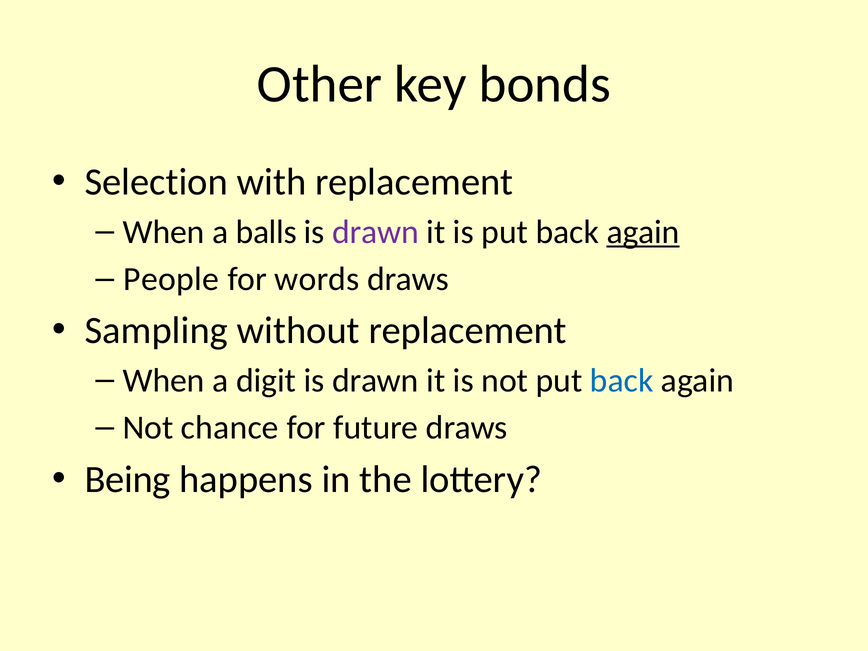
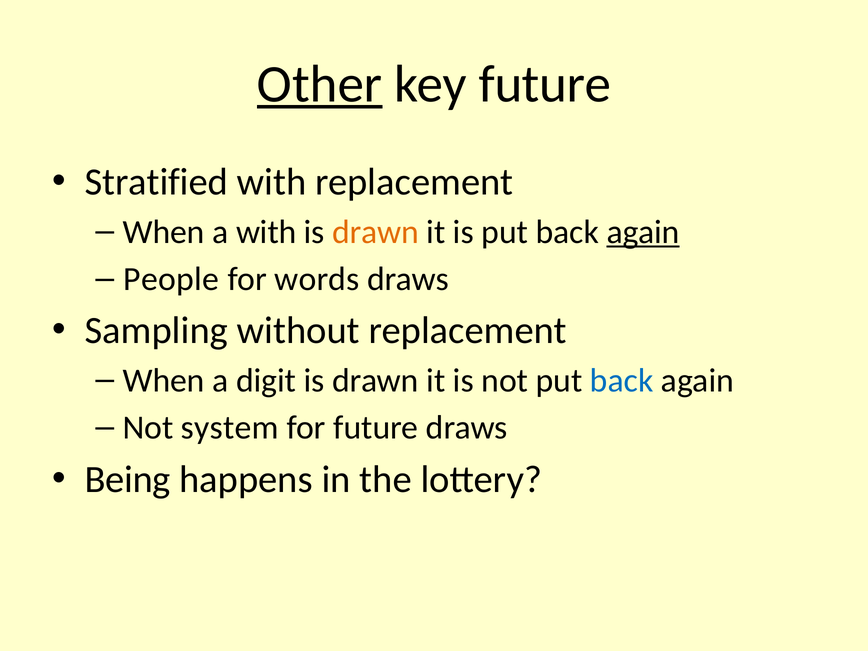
Other underline: none -> present (320, 84)
key bonds: bonds -> future (545, 84)
Selection: Selection -> Stratified (156, 182)
a balls: balls -> with (266, 232)
drawn colour: purple -> orange (376, 232)
chance: chance -> system (230, 428)
